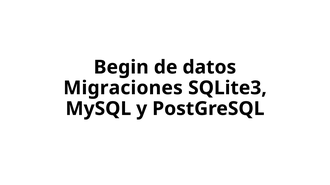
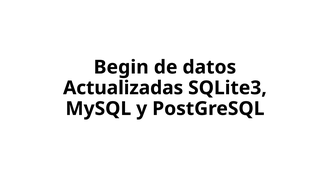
Migraciones: Migraciones -> Actualizadas (123, 88)
